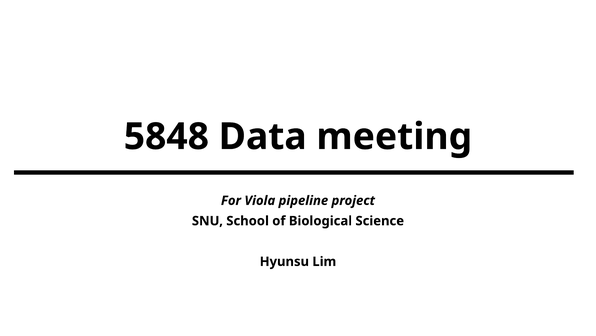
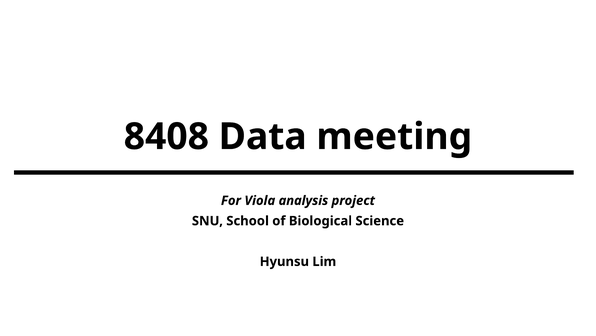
5848: 5848 -> 8408 (166, 136)
pipeline: pipeline -> analysis (303, 200)
